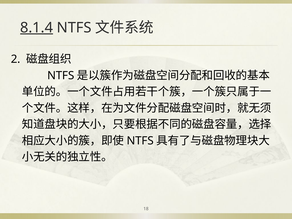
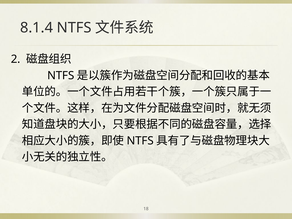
8.1.4 underline: present -> none (37, 28)
